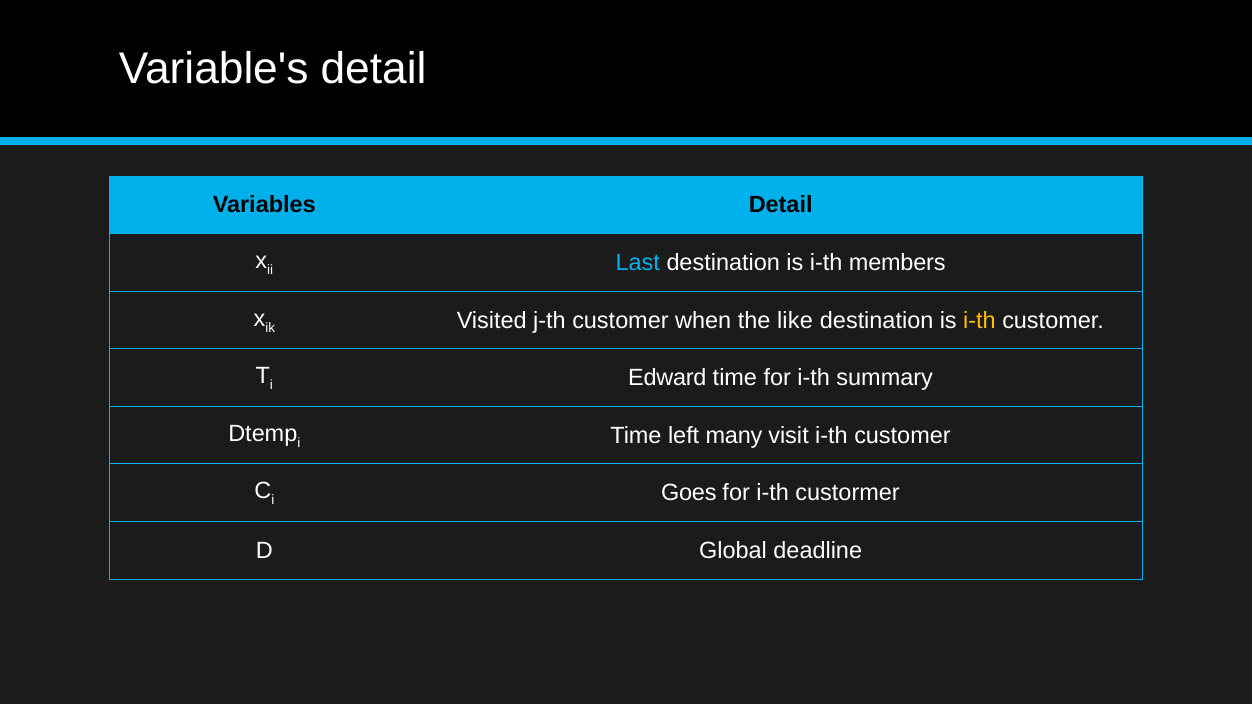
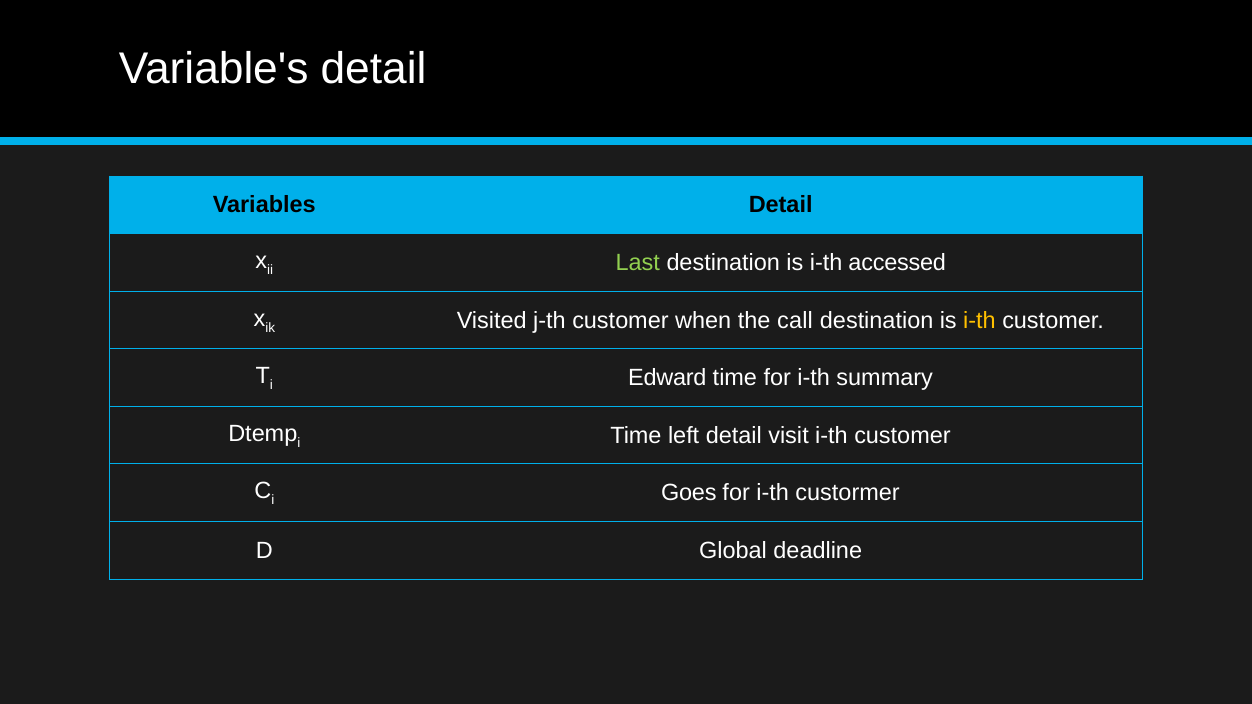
Last colour: light blue -> light green (638, 263)
members: members -> accessed (897, 263)
like: like -> call (795, 320)
left many: many -> detail (734, 436)
